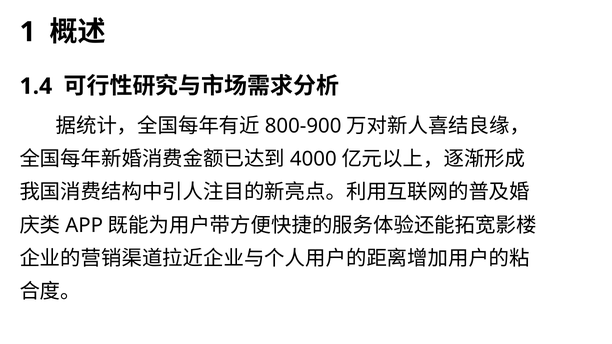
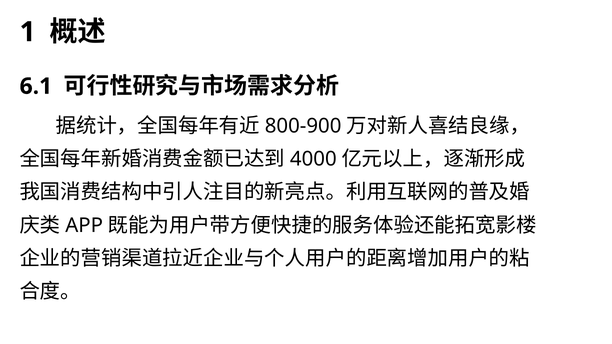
1.4: 1.4 -> 6.1 (36, 86)
